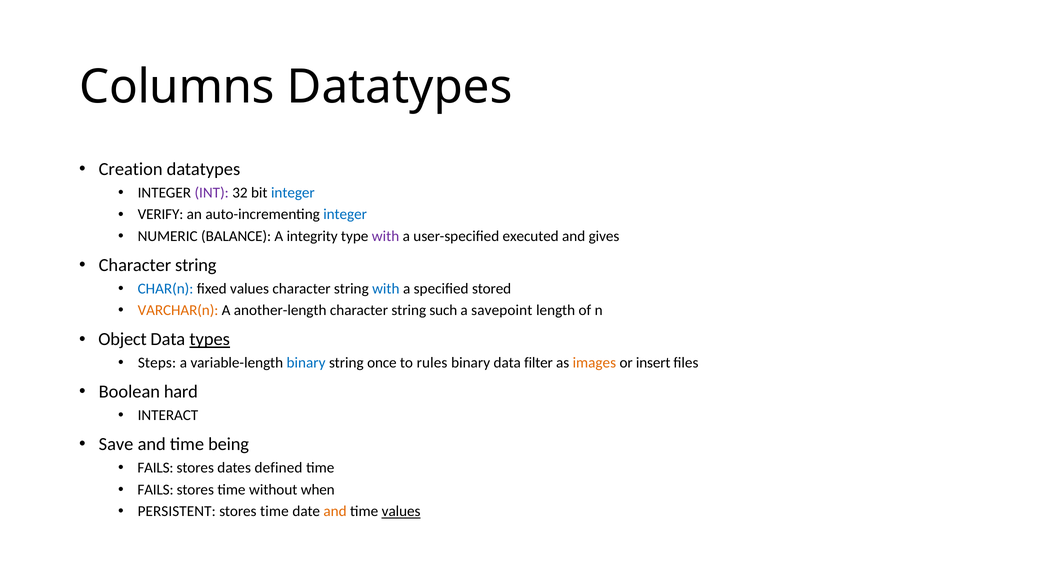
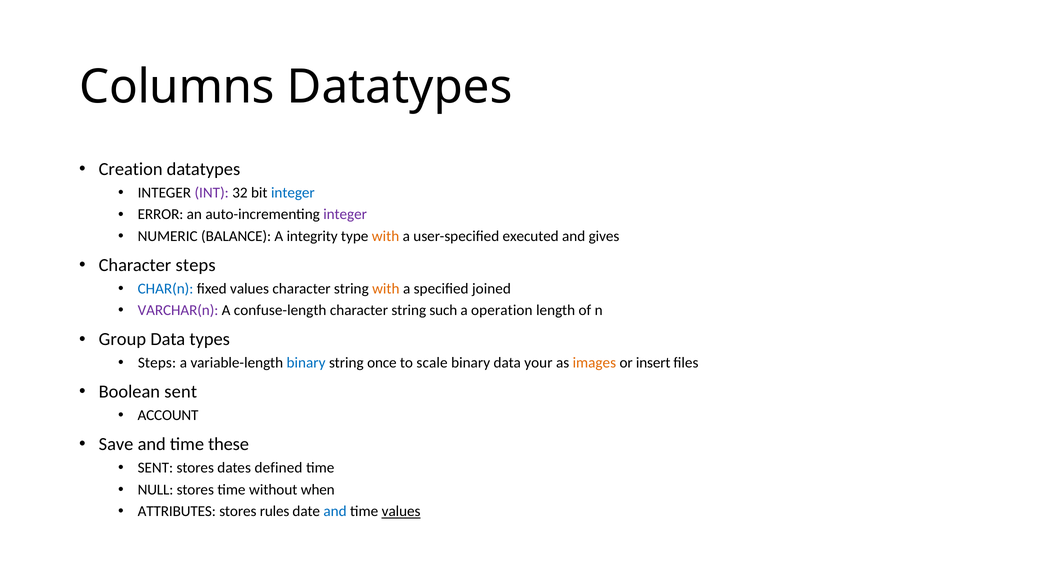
VERIFY: VERIFY -> ERROR (160, 215)
integer colour: blue -> purple (345, 215)
with colour: purple -> orange (386, 236)
string: string -> steps (196, 265)
with colour: blue -> orange (386, 289)
stored: stored -> joined (491, 289)
VARCHAR(n colour: orange -> purple (178, 311)
another-length: another-length -> confuse-length (280, 311)
savepoint: savepoint -> operation (502, 311)
Object: Object -> Group (122, 340)
types underline: present -> none (210, 340)
rules: rules -> scale (432, 363)
filter: filter -> your (538, 363)
Boolean hard: hard -> sent (181, 392)
INTERACT: INTERACT -> ACCOUNT (168, 416)
being: being -> these (229, 445)
FAILS: FAILS -> SENT (155, 468)
FAILS: FAILS -> NULL (156, 490)
PERSISTENT: PERSISTENT -> ATTRIBUTES (177, 512)
time: time -> rules (275, 512)
and colour: orange -> blue (335, 512)
